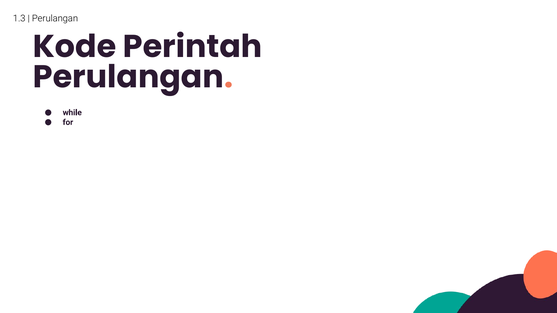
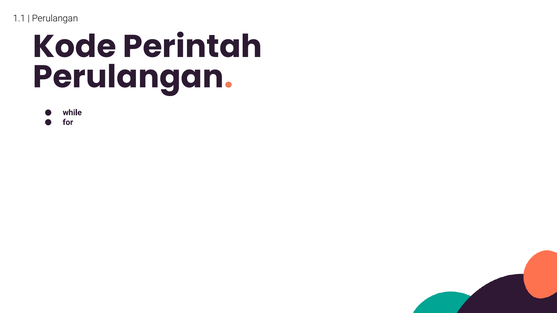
1.3: 1.3 -> 1.1 (19, 18)
